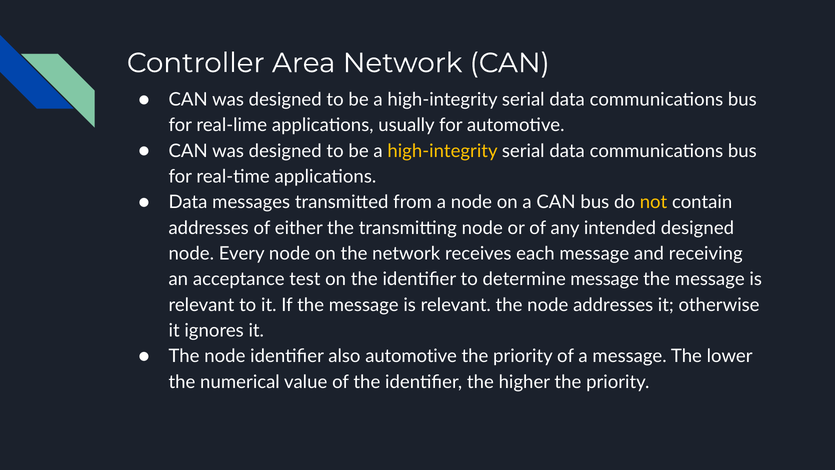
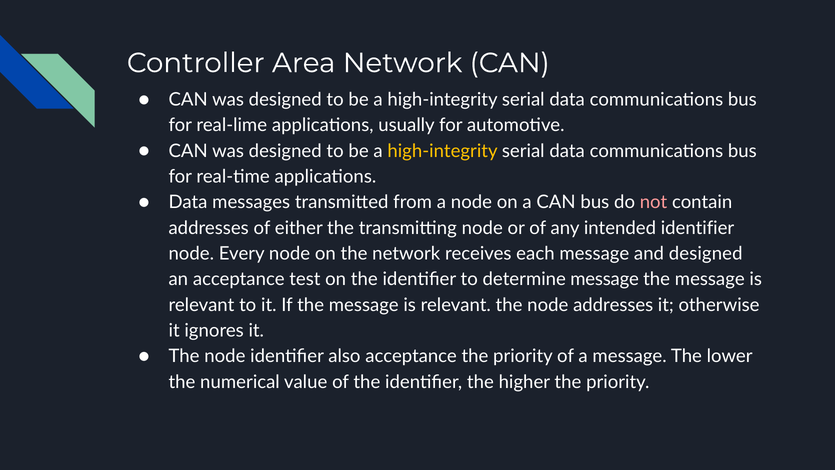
not colour: yellow -> pink (654, 202)
intended designed: designed -> identifier (698, 228)
and receiving: receiving -> designed (706, 253)
also automotive: automotive -> acceptance (411, 356)
